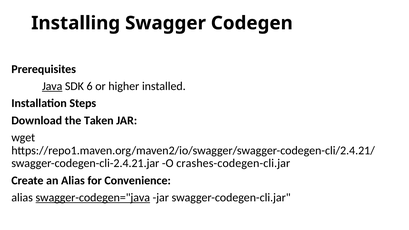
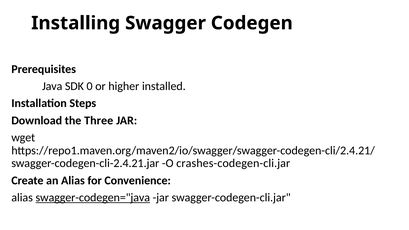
Java underline: present -> none (52, 86)
6: 6 -> 0 (90, 86)
Taken: Taken -> Three (99, 121)
